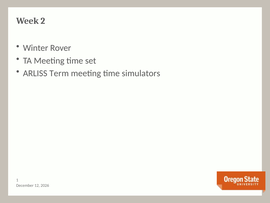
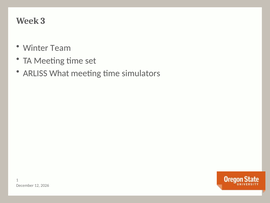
2: 2 -> 3 (43, 21)
Rover: Rover -> Team (61, 48)
Term: Term -> What (59, 73)
